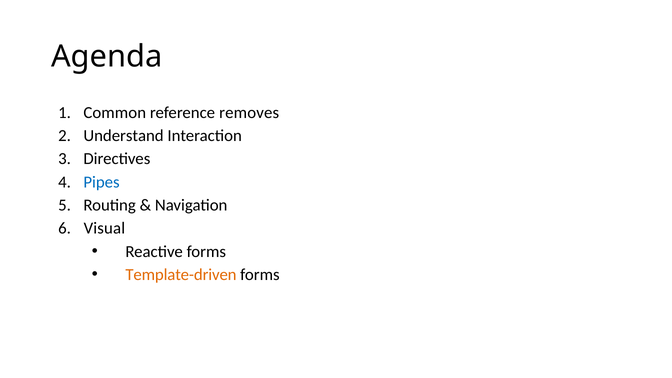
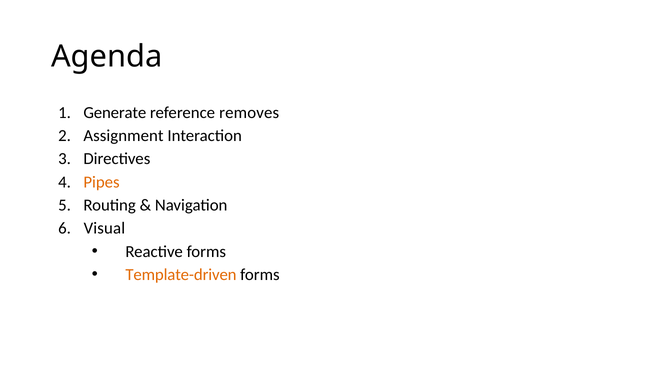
Common: Common -> Generate (115, 112)
Understand: Understand -> Assignment (124, 136)
Pipes colour: blue -> orange (102, 182)
